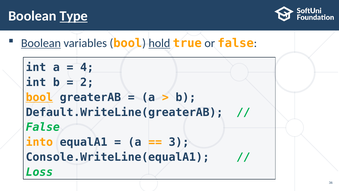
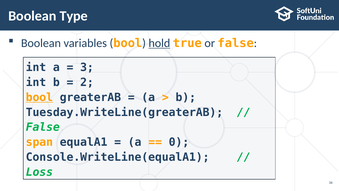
Type underline: present -> none (74, 16)
Boolean underline: present -> none (41, 43)
4: 4 -> 3 (87, 67)
Default.WriteLine(greaterAB: Default.WriteLine(greaterAB -> Tuesday.WriteLine(greaterAB (124, 112)
into: into -> span (39, 142)
3: 3 -> 0 (179, 142)
